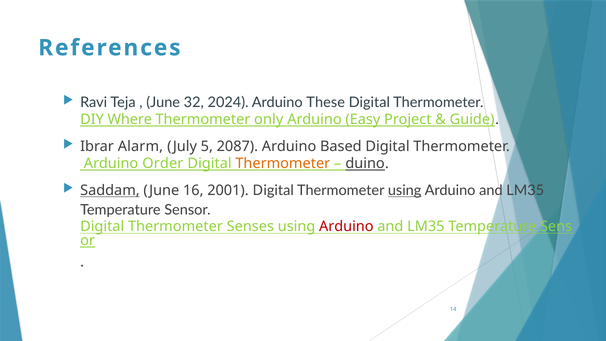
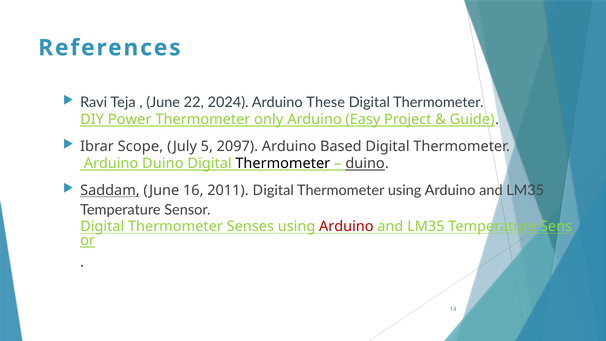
32: 32 -> 22 (194, 102)
Where: Where -> Power (130, 119)
Alarm: Alarm -> Scope (140, 146)
2087: 2087 -> 2097 (237, 146)
Arduino Order: Order -> Duino (163, 163)
Thermometer colour: orange -> black (283, 163)
2001: 2001 -> 2011 (228, 190)
using underline: present -> none (405, 190)
